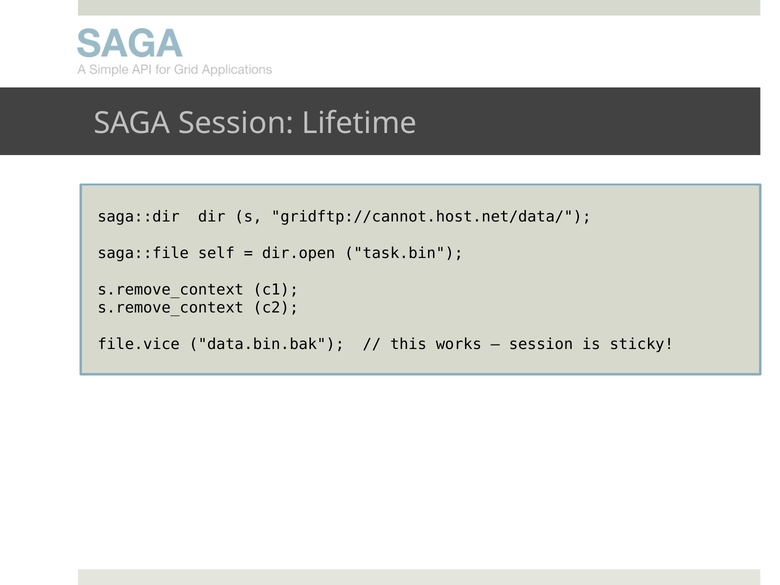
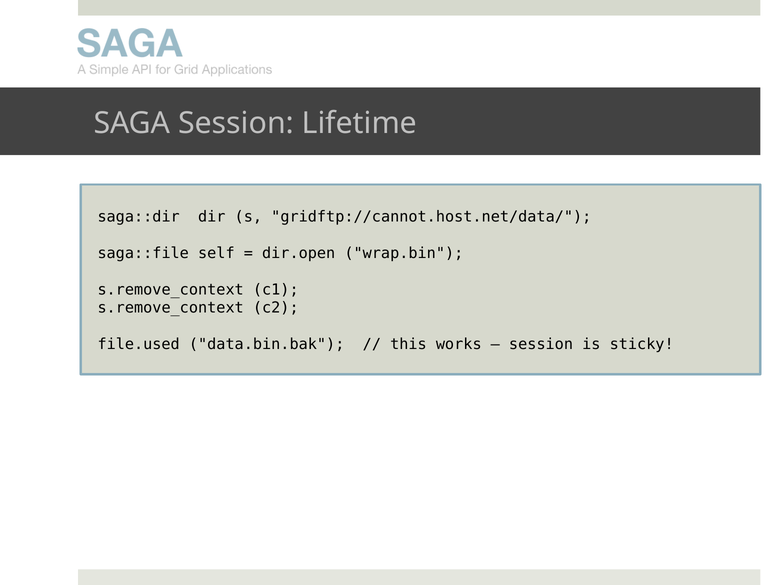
task.bin: task.bin -> wrap.bin (404, 253)
file.vice: file.vice -> file.used (139, 344)
